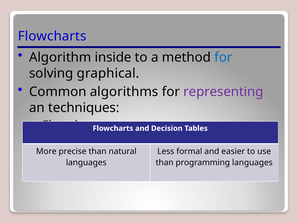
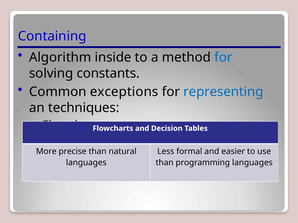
Flowcharts: Flowcharts -> Containing (52, 36)
graphical: graphical -> constants (108, 73)
algorithms: algorithms -> exceptions (124, 92)
representing colour: purple -> blue (223, 92)
